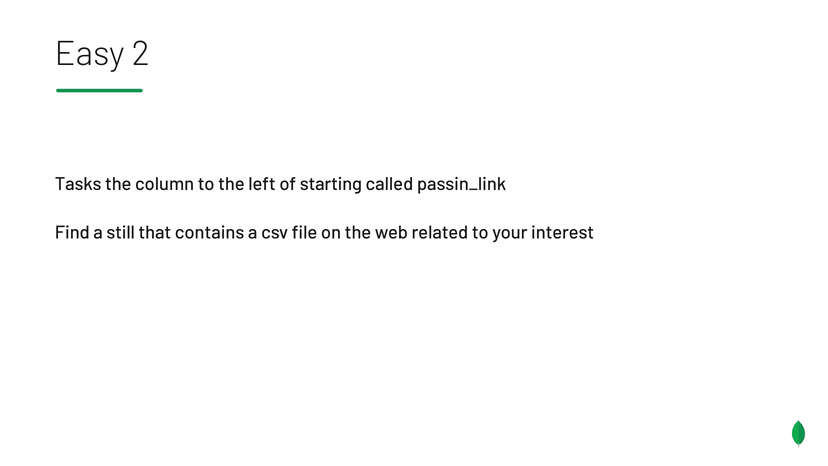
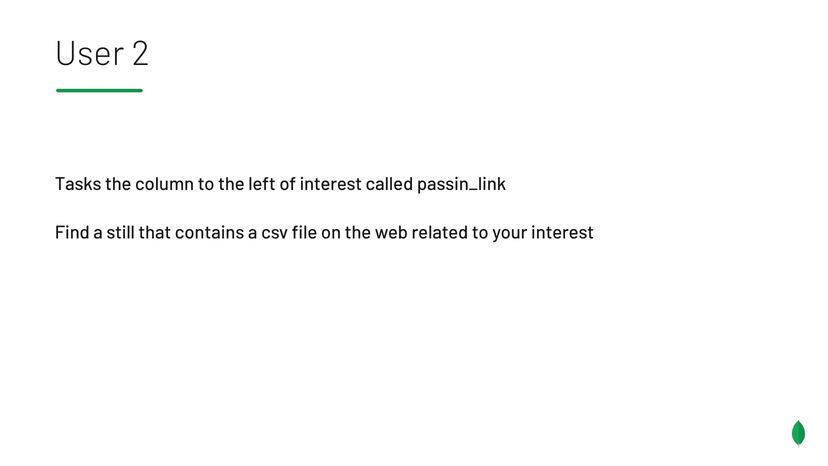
Easy: Easy -> User (90, 54)
of starting: starting -> interest (331, 184)
